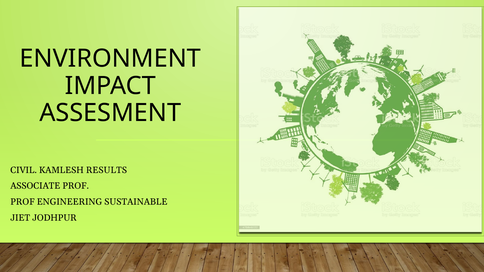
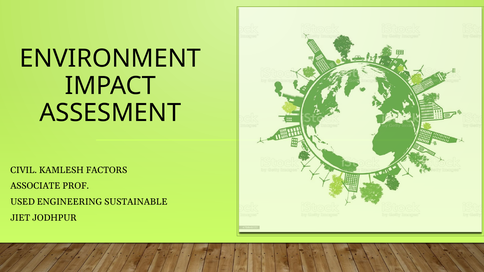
RESULTS: RESULTS -> FACTORS (107, 170)
PROF: PROF -> USED (23, 202)
